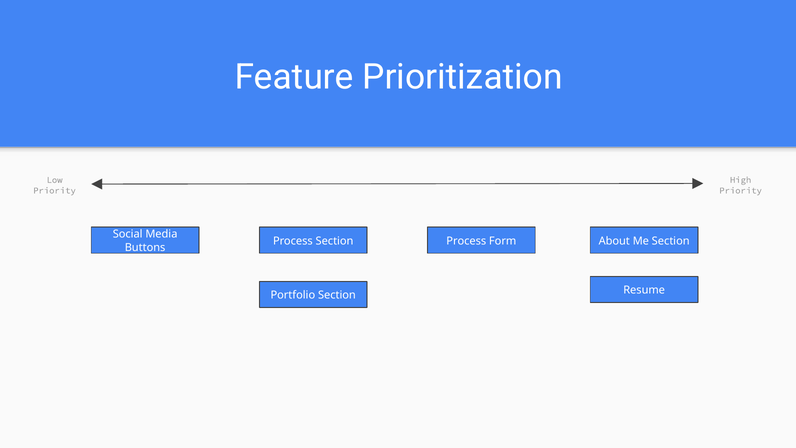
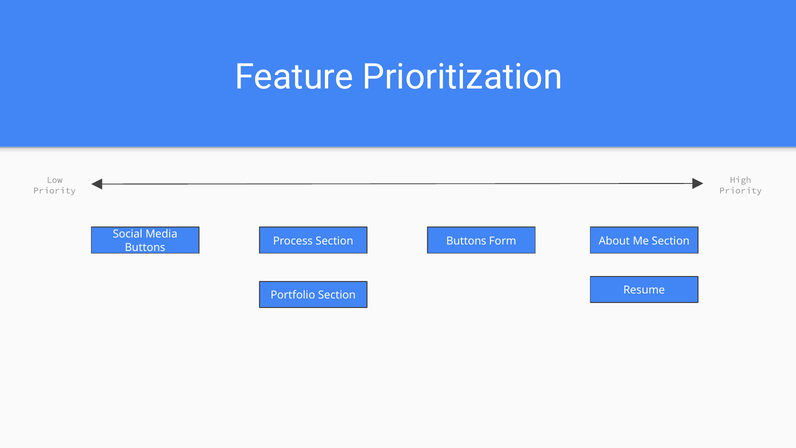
Process: Process -> Buttons (466, 241)
